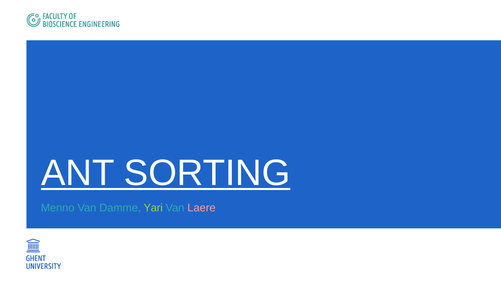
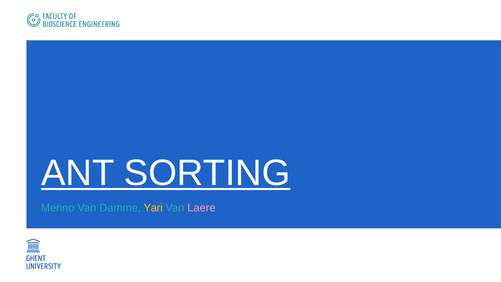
Yari colour: light green -> yellow (153, 208)
